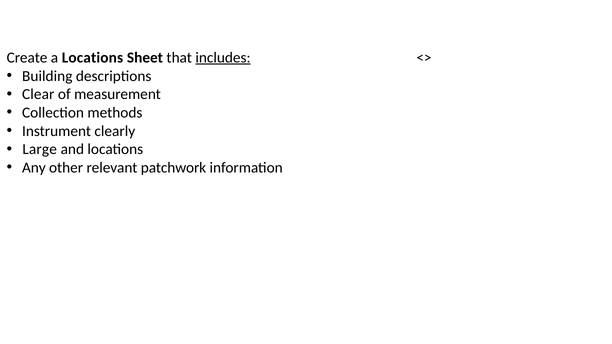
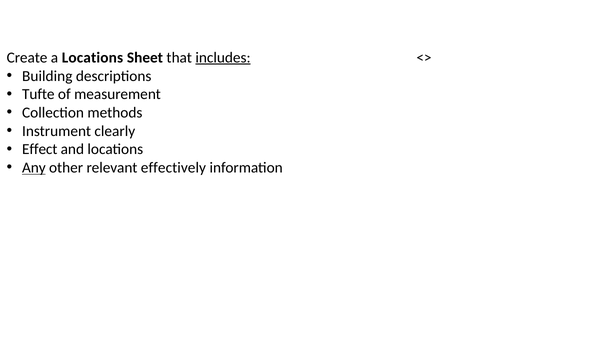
Clear: Clear -> Tufte (38, 94)
Large: Large -> Effect (40, 149)
Any underline: none -> present (34, 168)
patchwork: patchwork -> effectively (173, 168)
